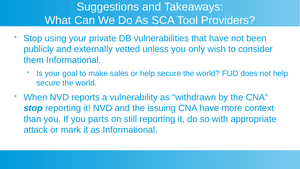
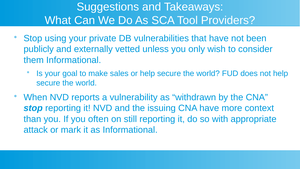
parts: parts -> often (98, 119)
